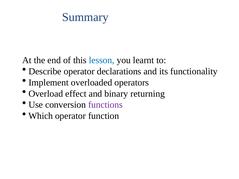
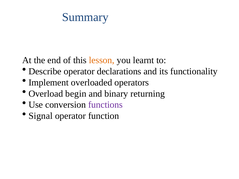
lesson colour: blue -> orange (102, 60)
effect: effect -> begin (76, 94)
Which: Which -> Signal (41, 116)
